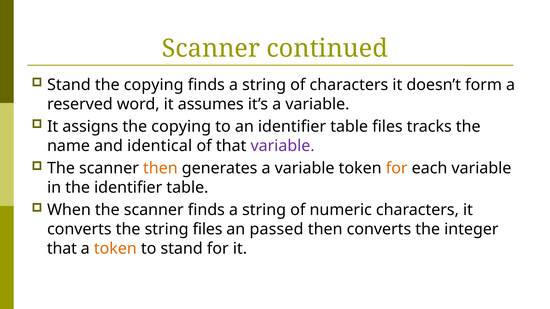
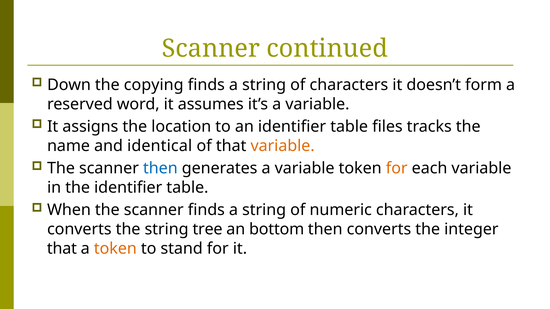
Stand: Stand -> Down (69, 85)
assigns the copying: copying -> location (181, 127)
variable colour: purple -> orange (283, 146)
then colour: orange -> blue (160, 168)
string files: files -> tree (208, 229)
passed: passed -> bottom (277, 229)
